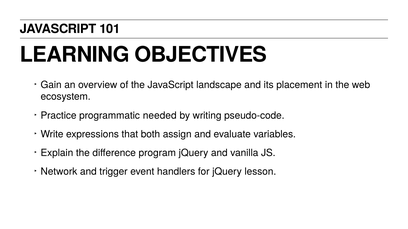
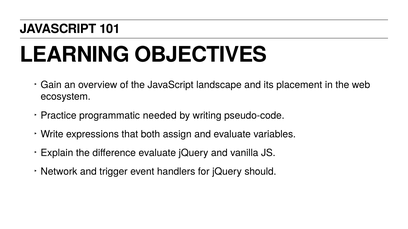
difference program: program -> evaluate (157, 153)
lesson: lesson -> should (260, 172)
